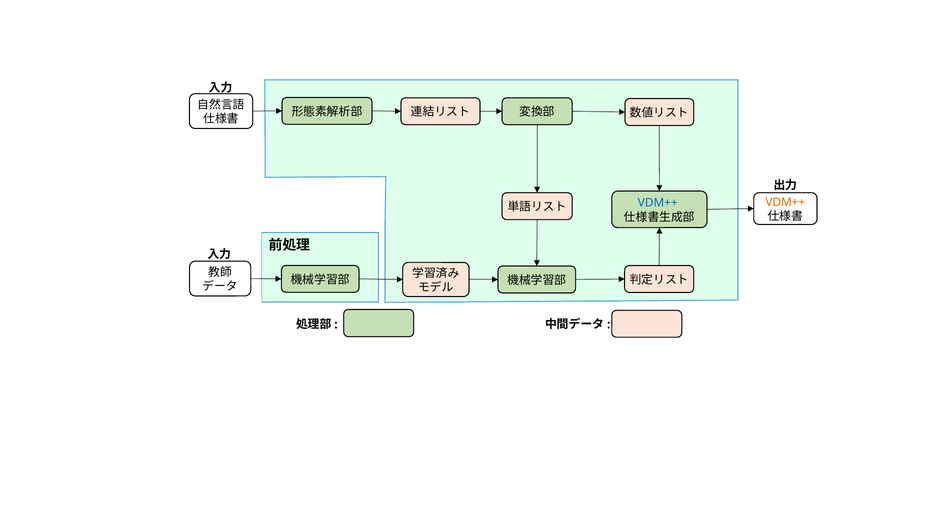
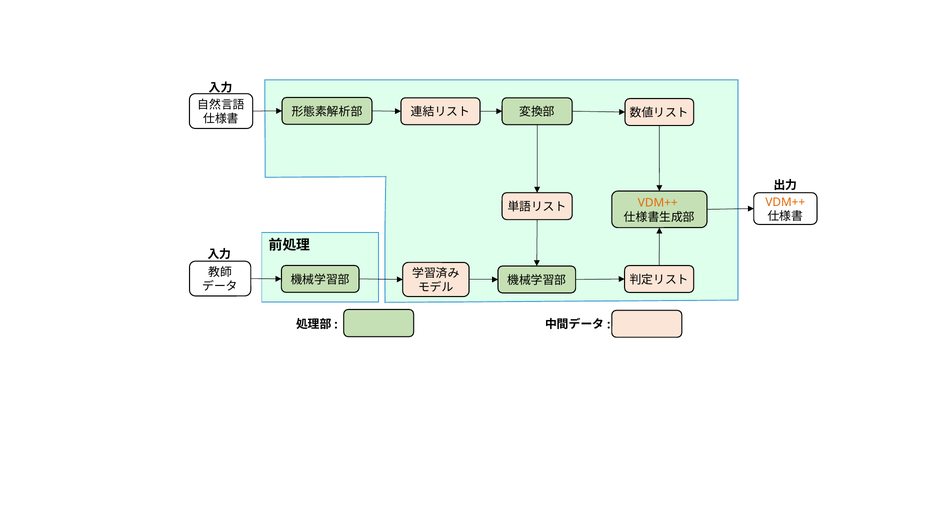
VDM++ colour: blue -> orange (658, 203)
